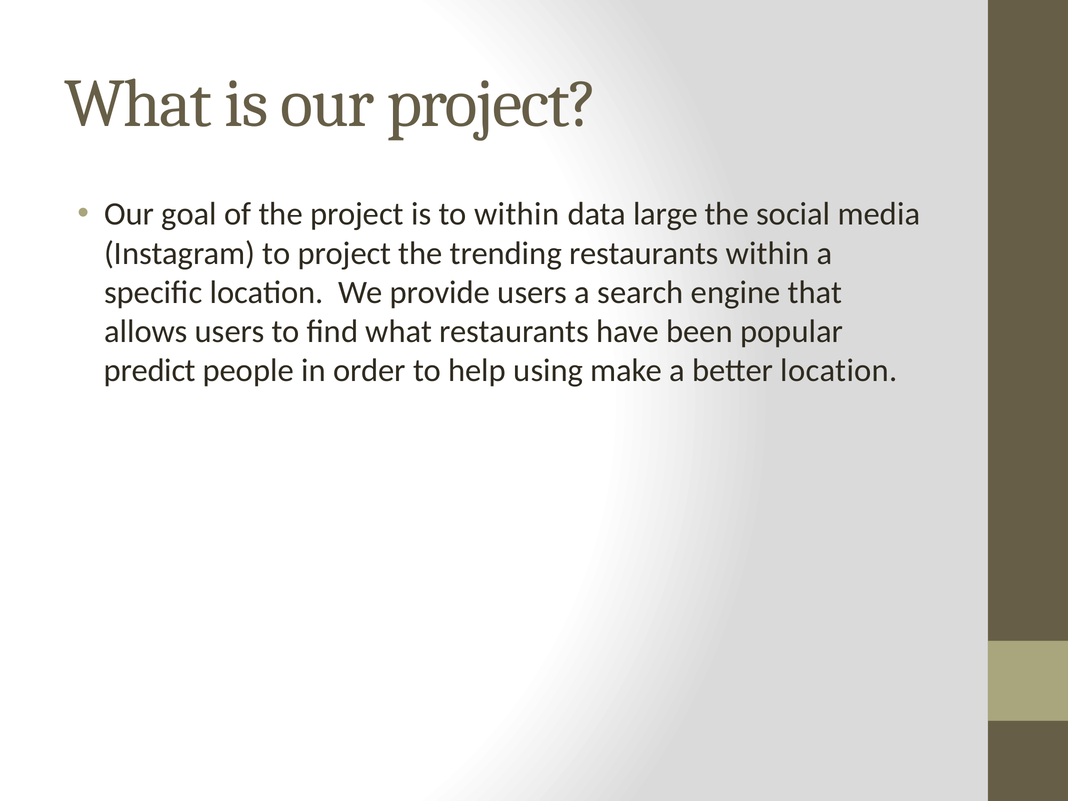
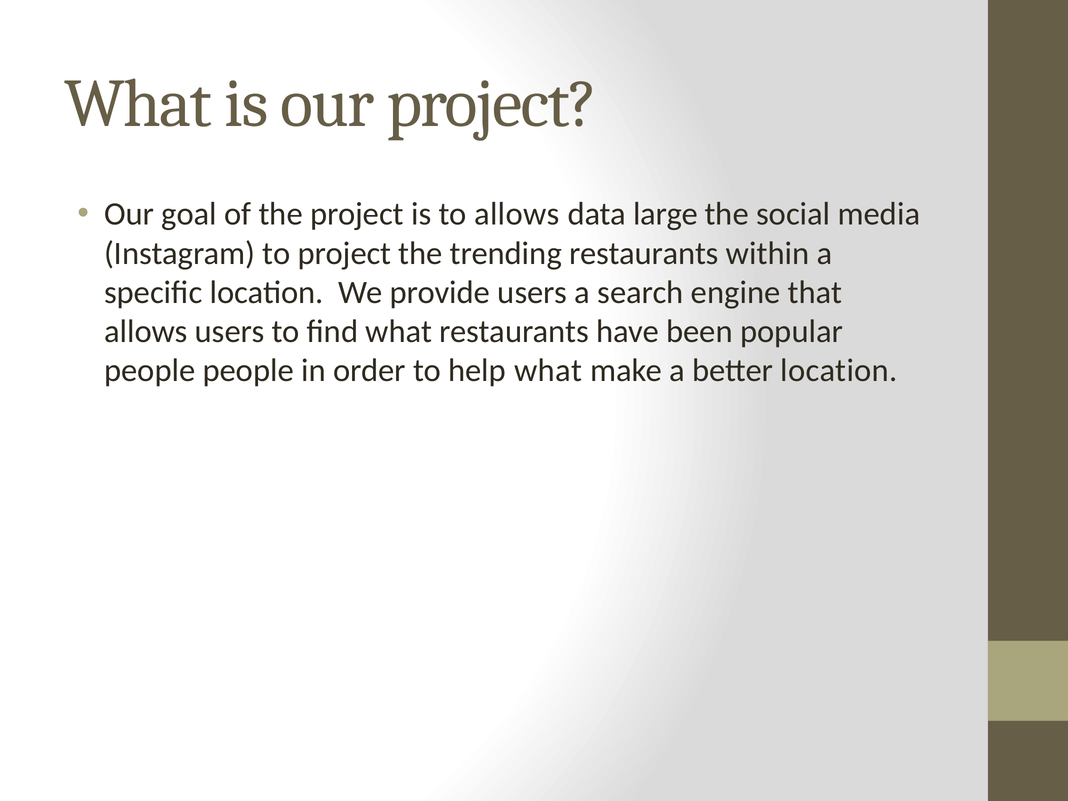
to within: within -> allows (517, 214)
predict: predict -> people (150, 371)
help using: using -> what (548, 371)
